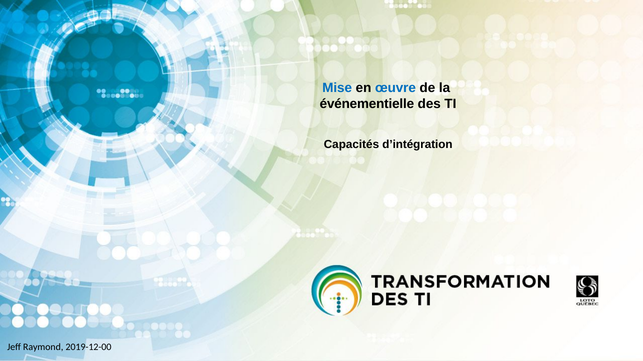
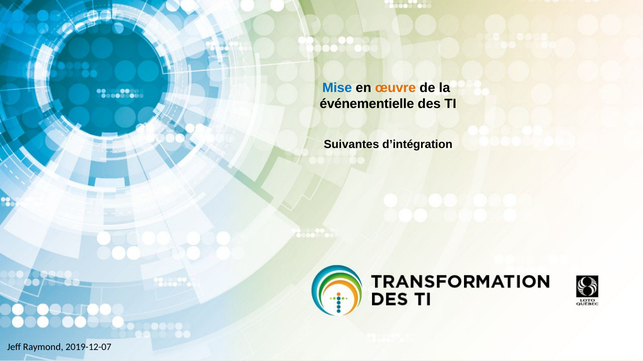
œuvre colour: blue -> orange (395, 88)
Capacités: Capacités -> Suivantes (351, 145)
2019-12-00: 2019-12-00 -> 2019-12-07 (89, 348)
